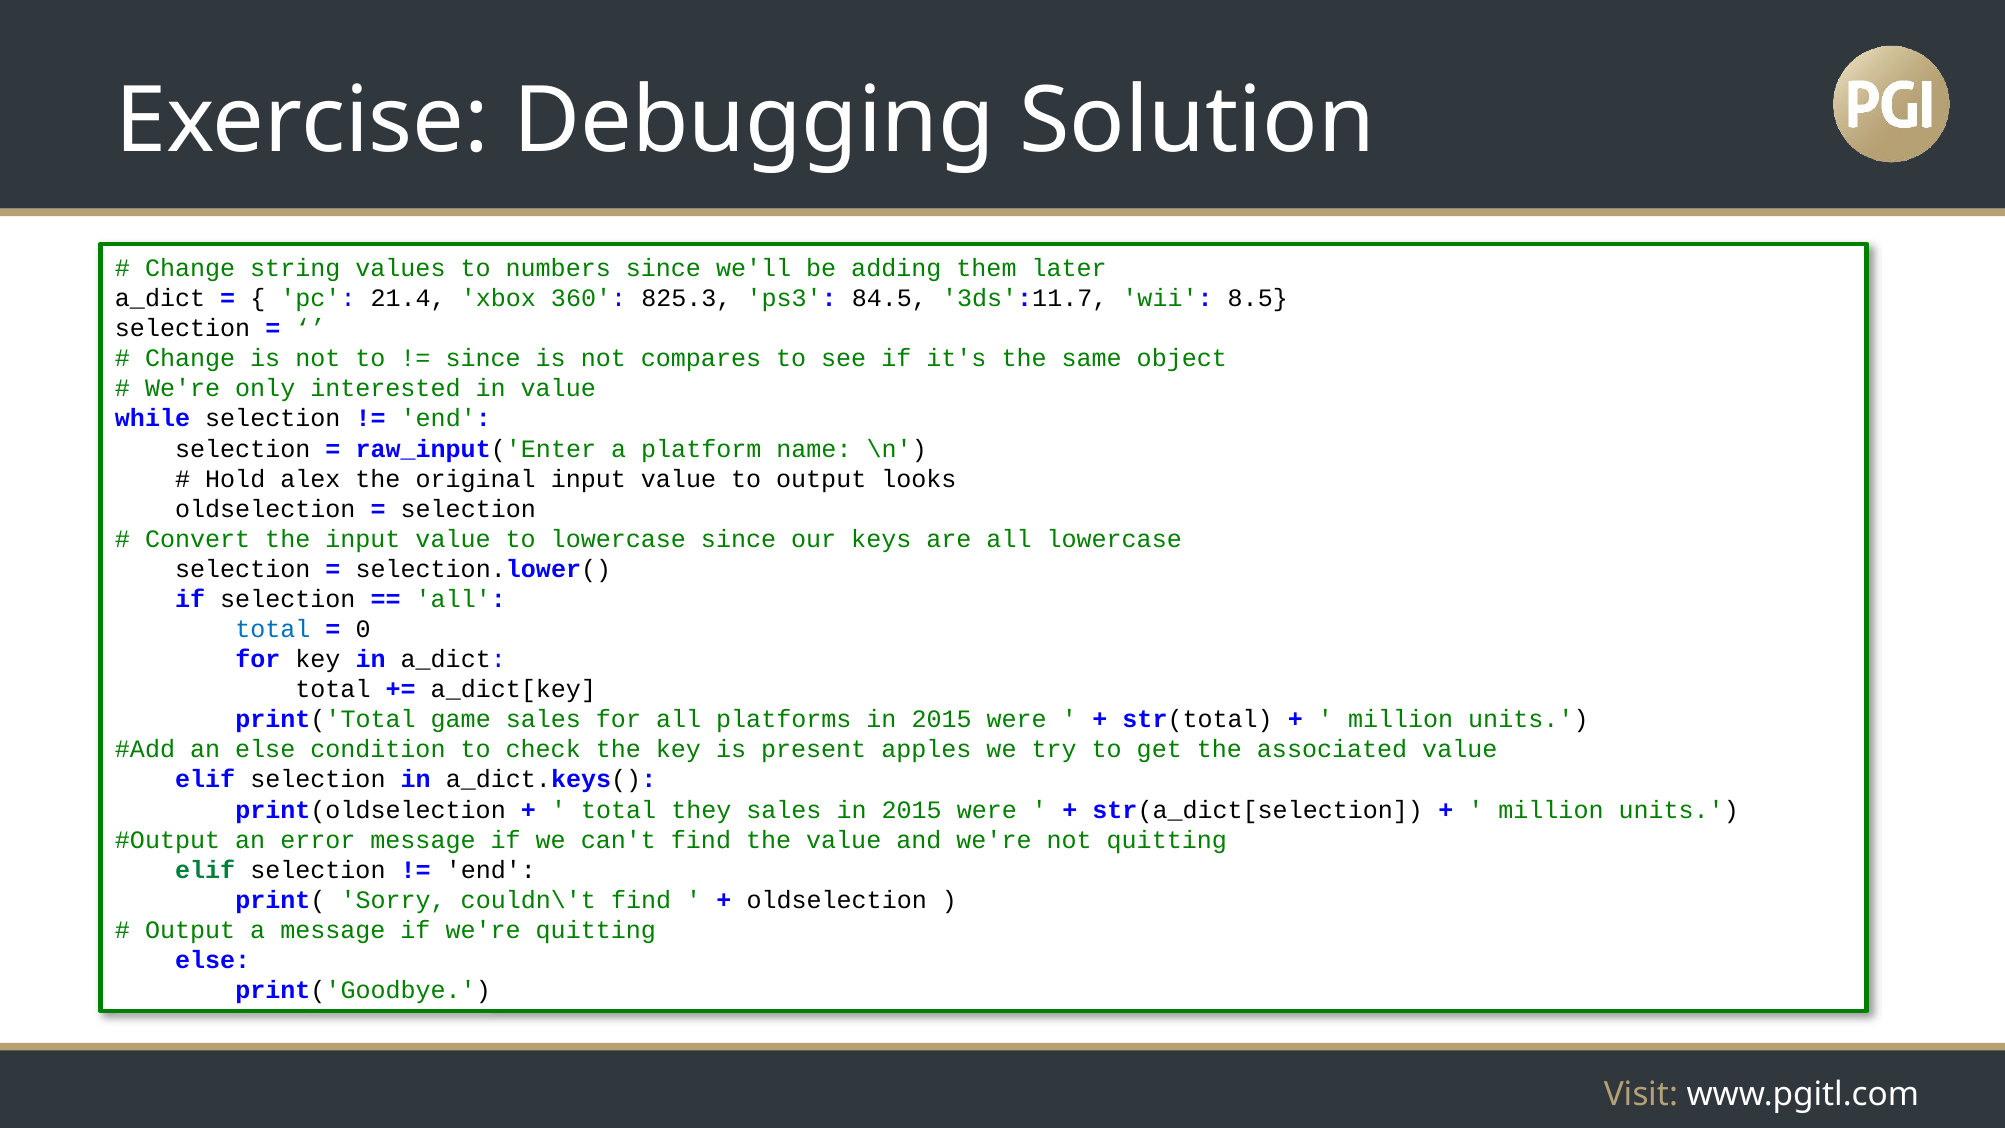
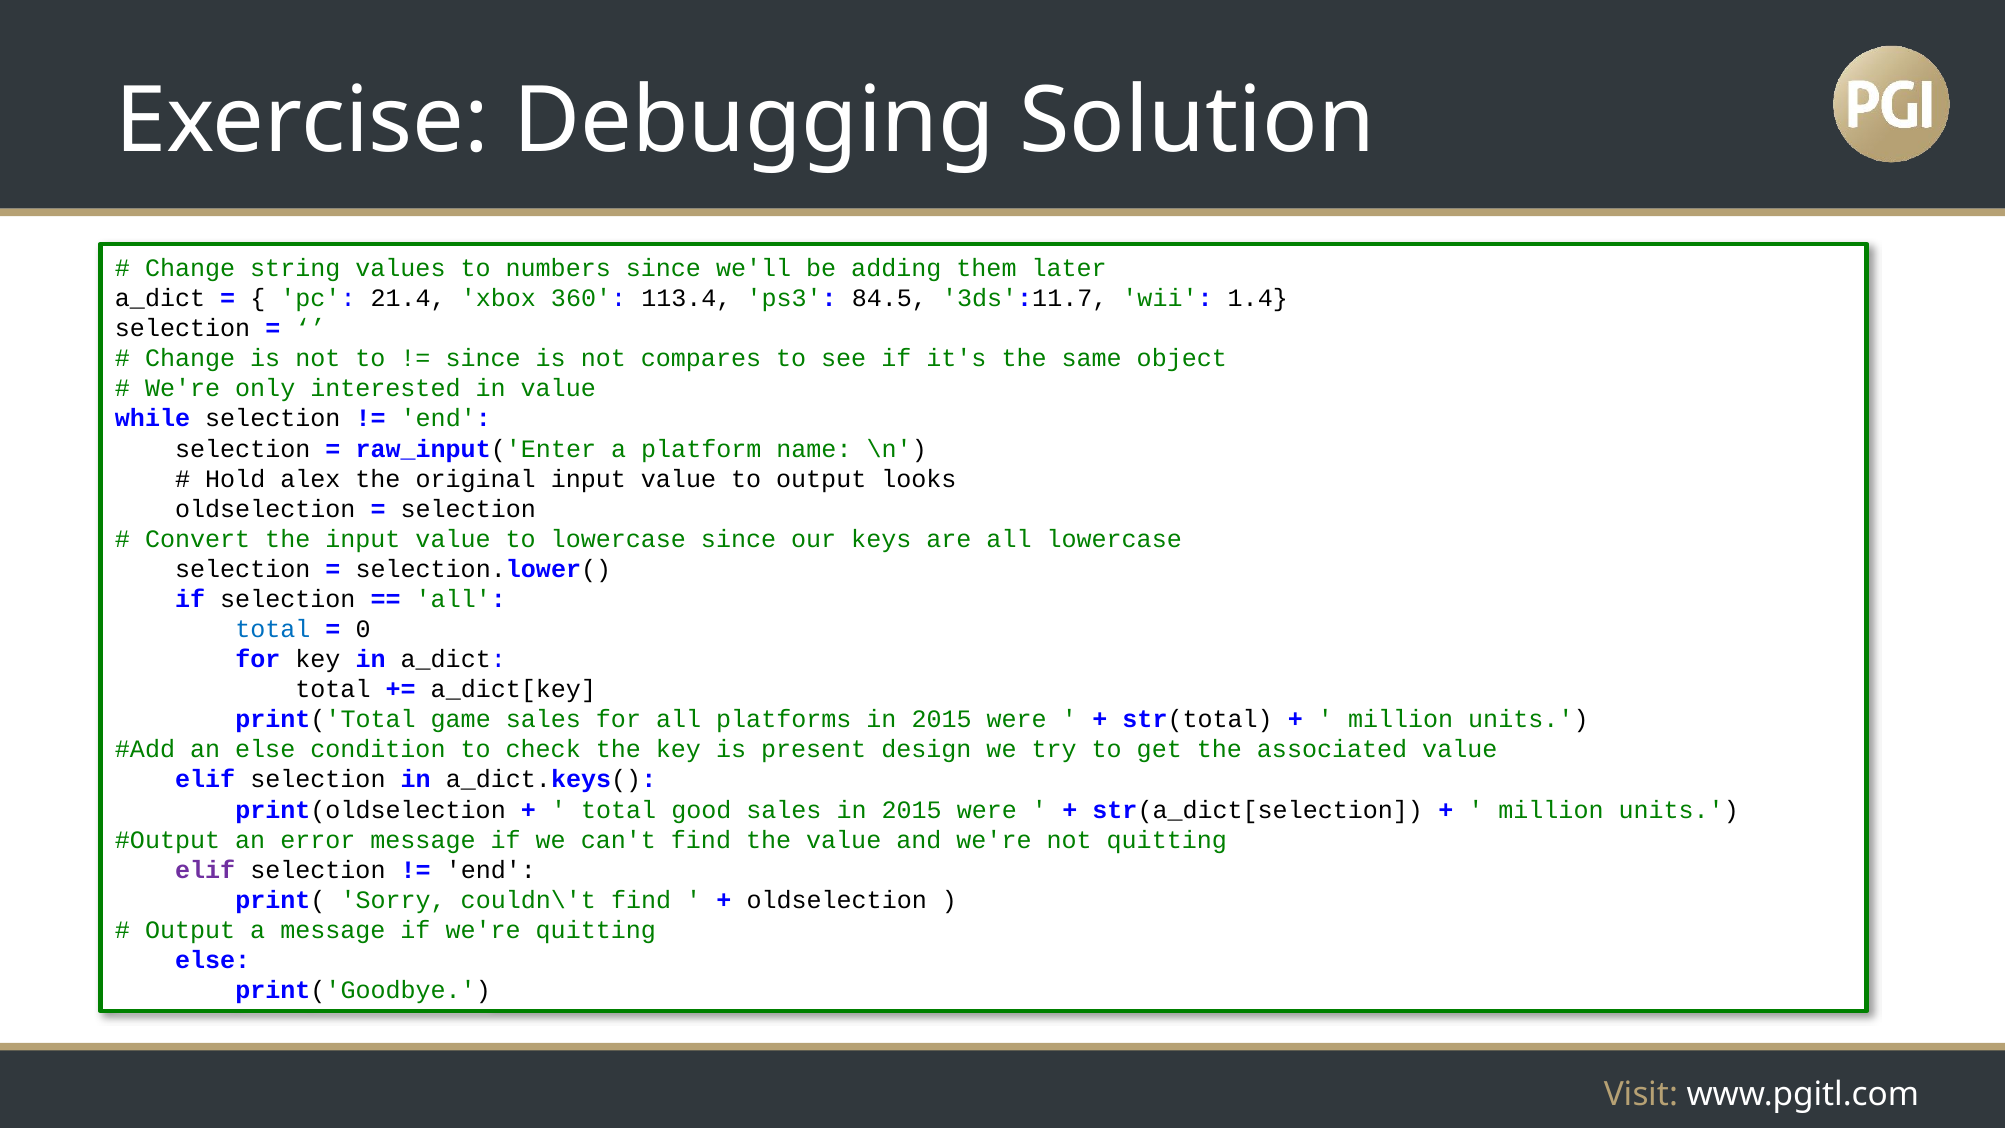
825.3: 825.3 -> 113.4 (686, 298)
8.5: 8.5 -> 1.4 (1258, 298)
apples: apples -> design (926, 749)
they: they -> good (701, 810)
elif colour: green -> purple (205, 870)
